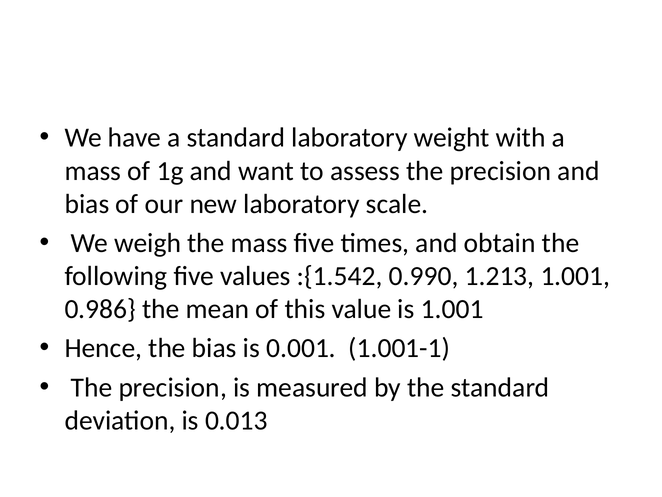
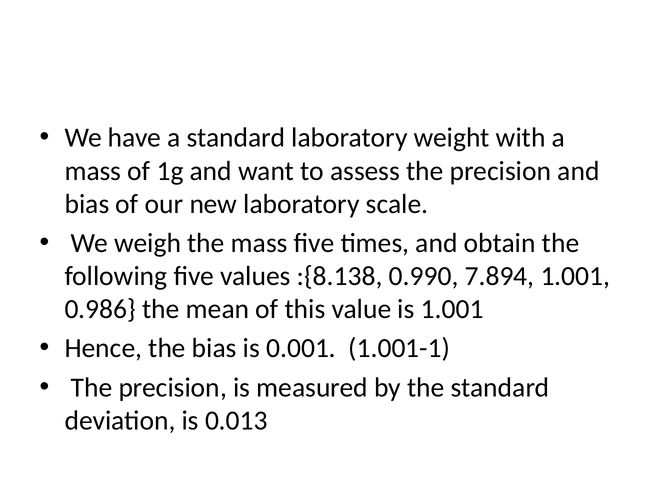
:{1.542: :{1.542 -> :{8.138 (340, 276)
1.213: 1.213 -> 7.894 (499, 276)
